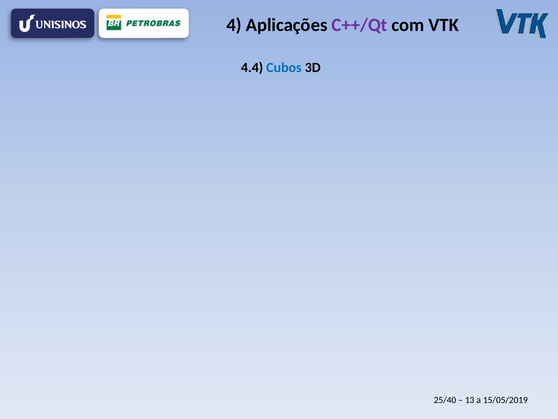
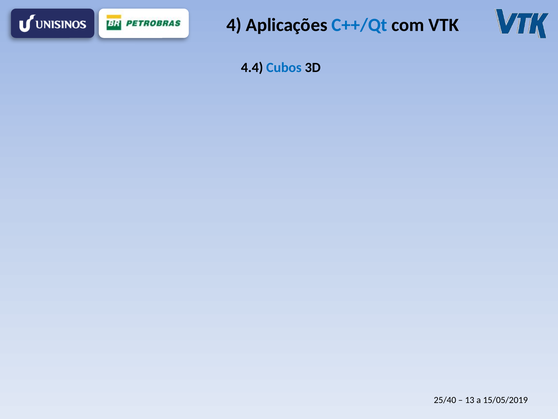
C++/Qt colour: purple -> blue (359, 25)
